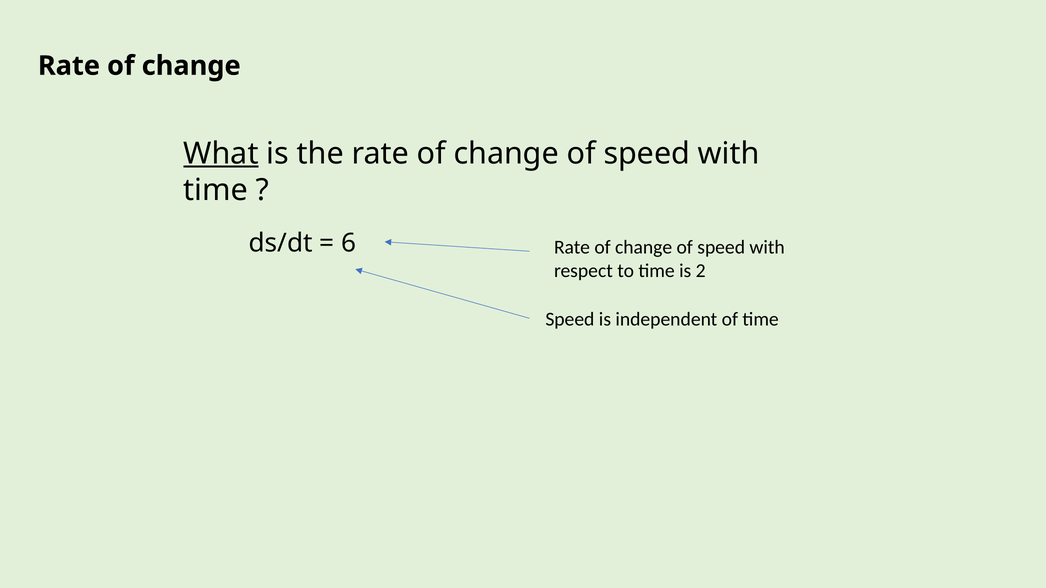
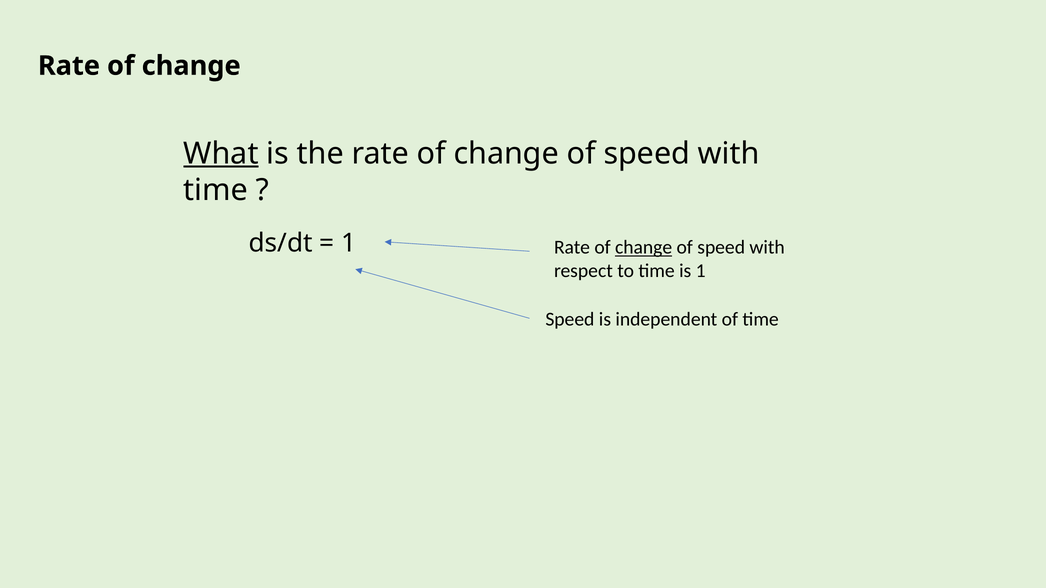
6: 6 -> 1 (349, 243)
change underline: none -> present (644, 248)
is 2: 2 -> 1 (701, 271)
